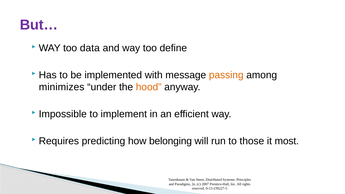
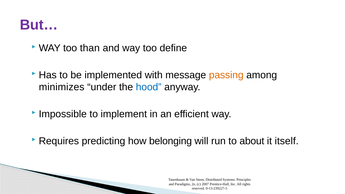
data: data -> than (90, 48)
hood colour: orange -> blue (149, 87)
those: those -> about (252, 141)
most: most -> itself (287, 141)
